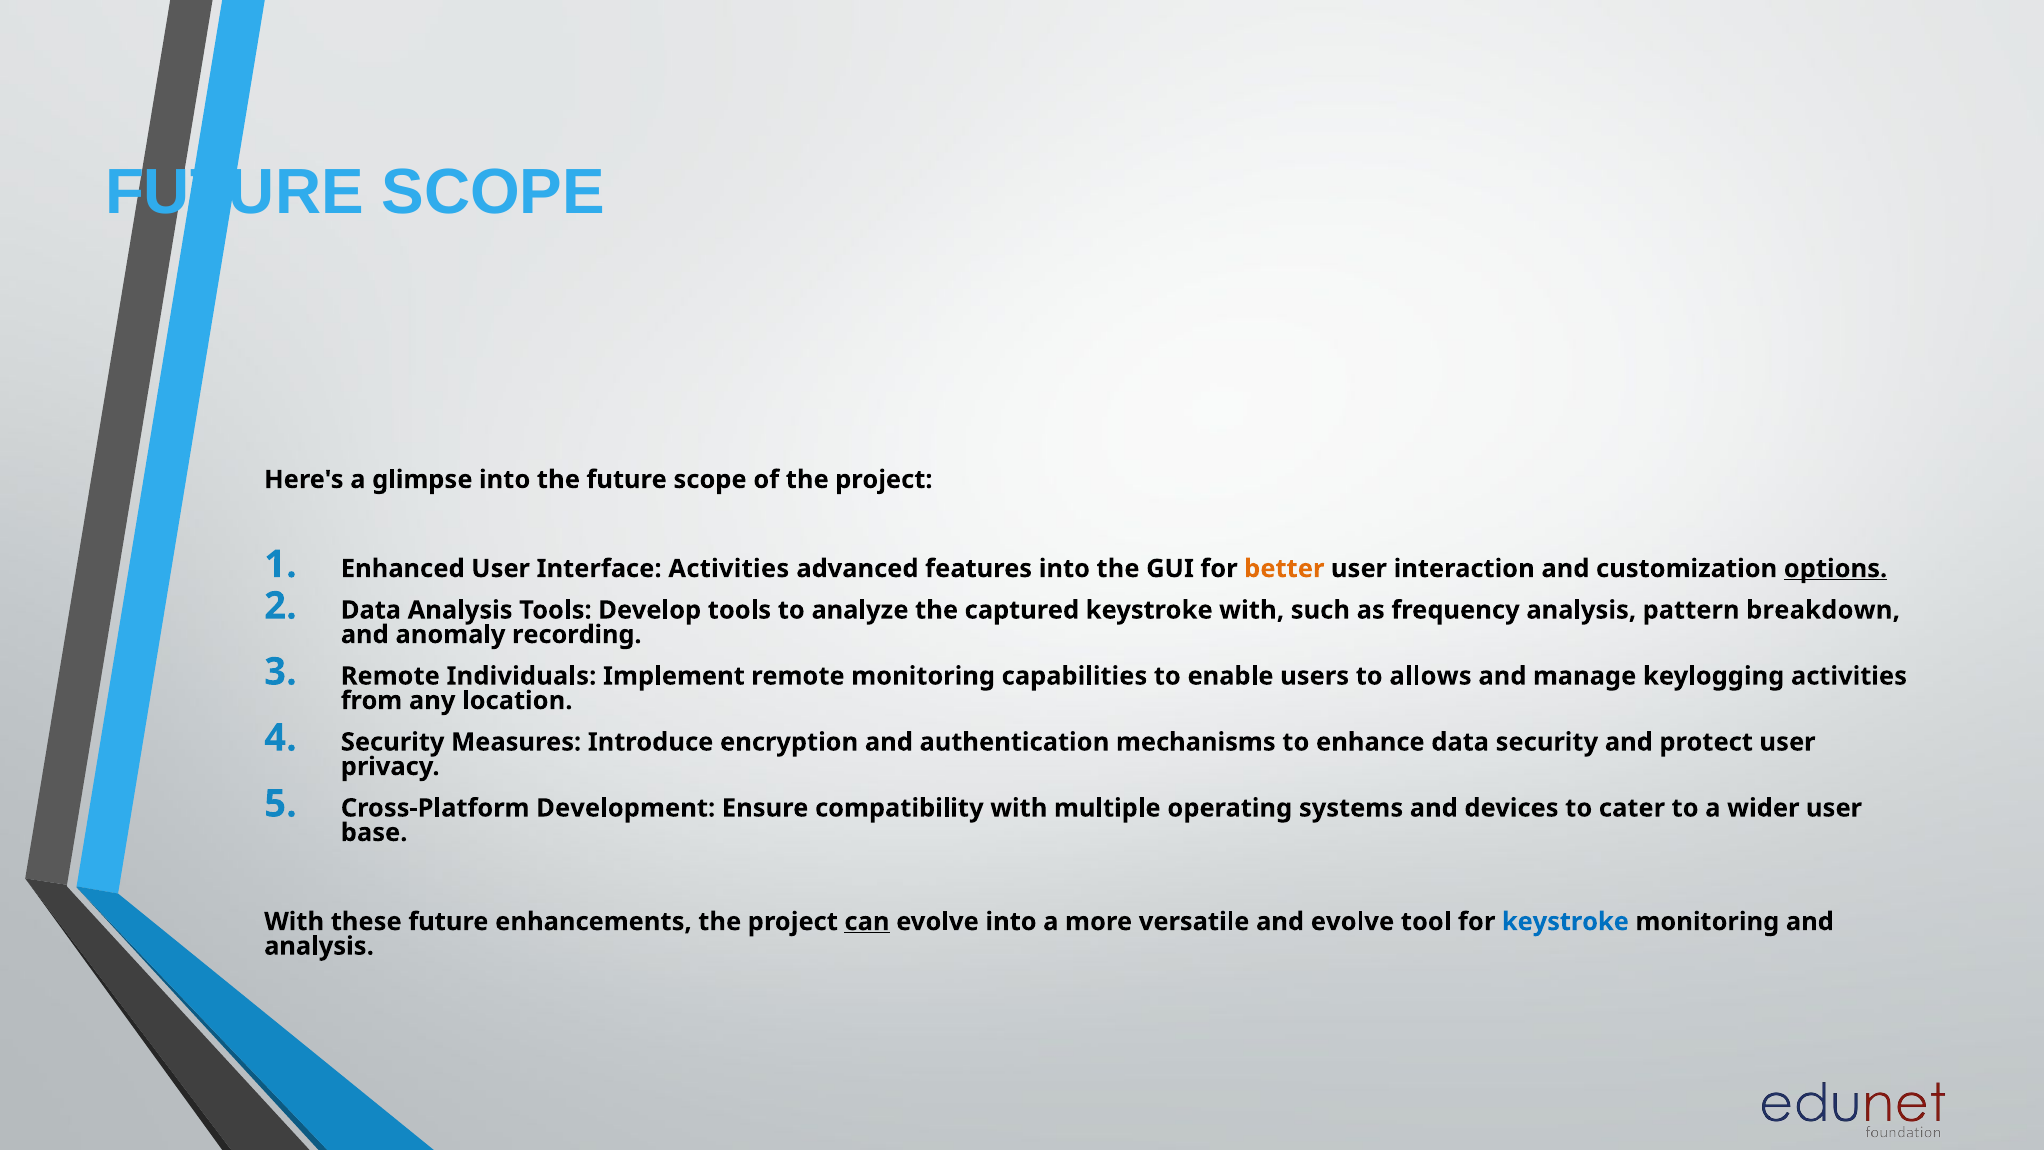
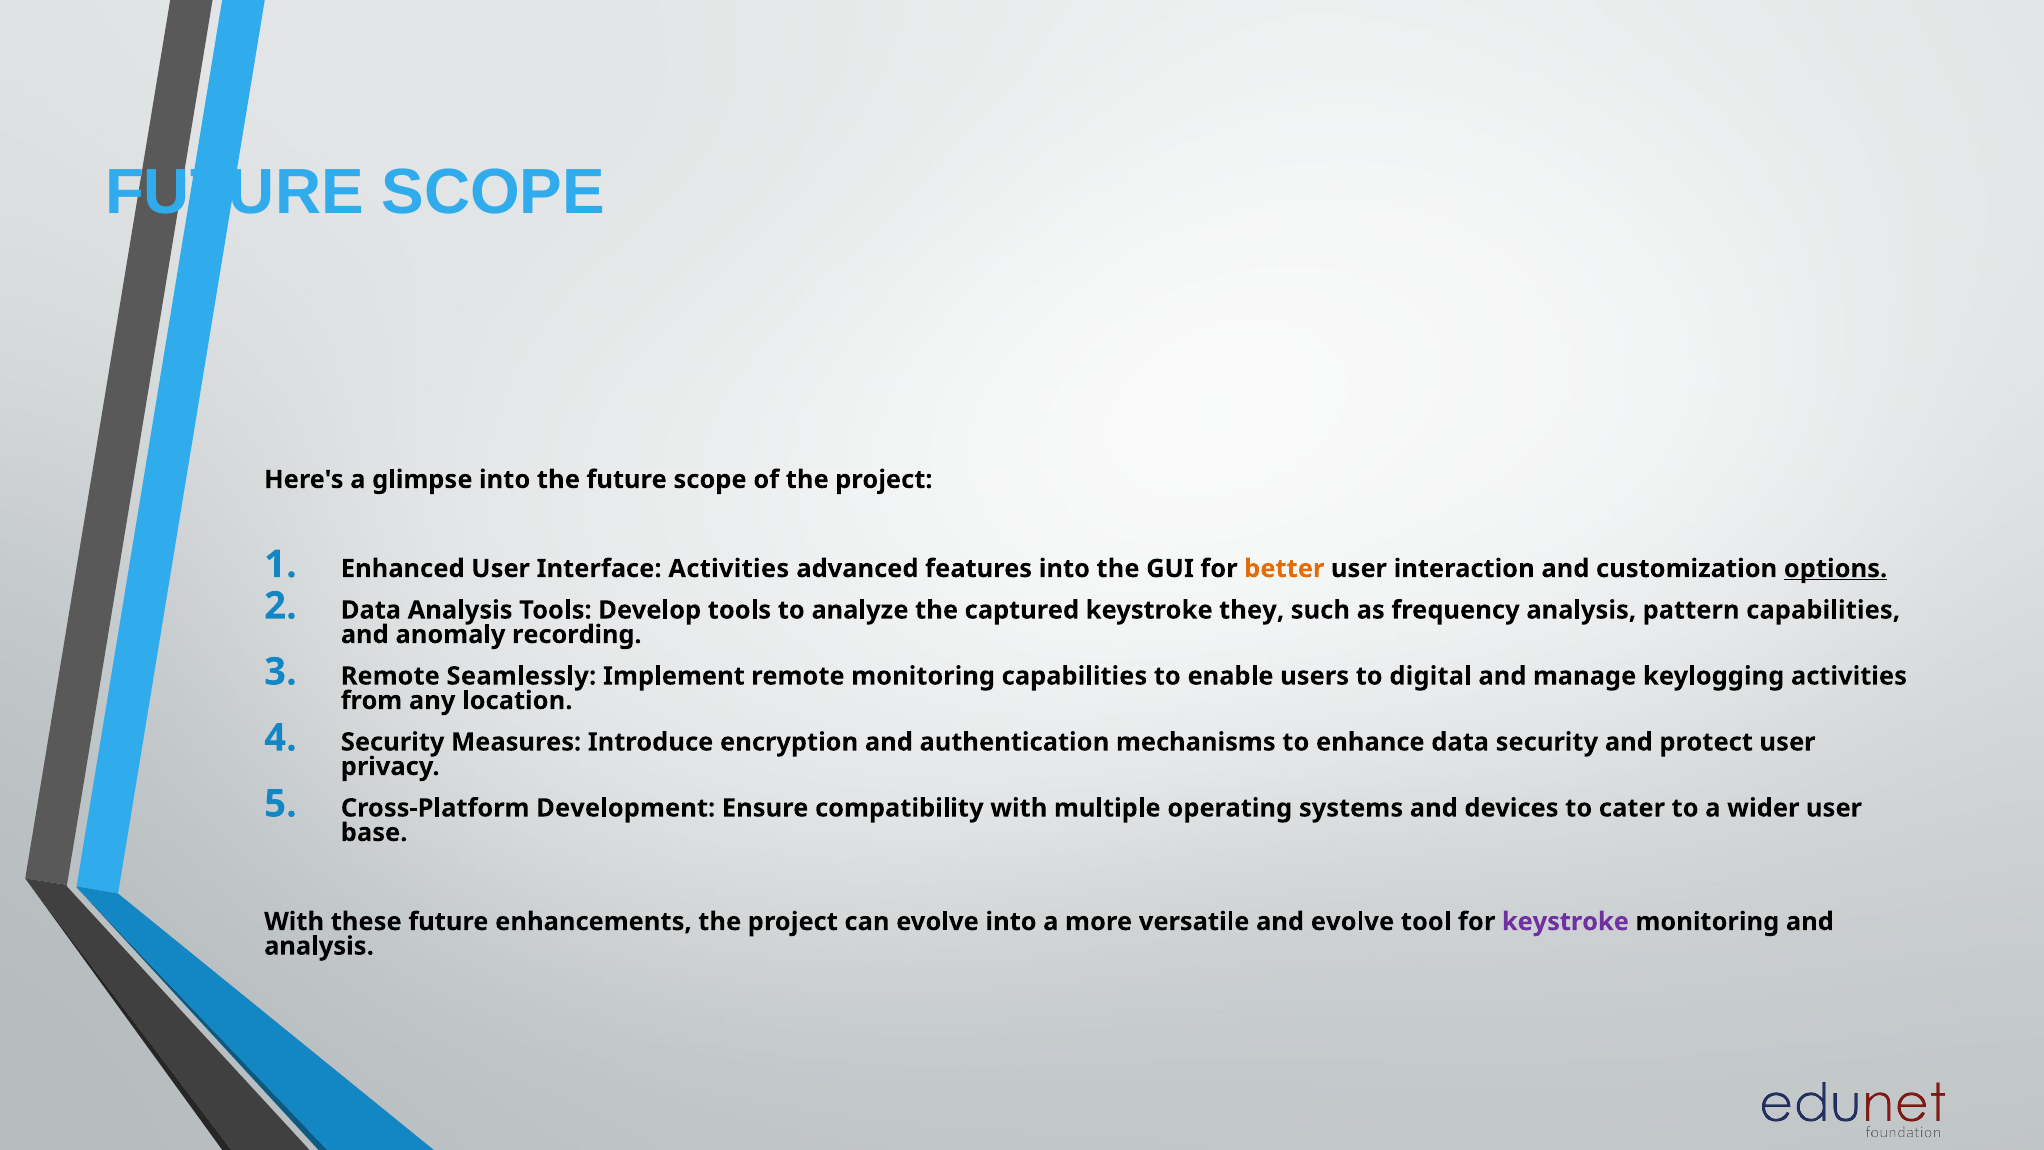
keystroke with: with -> they (1252, 610)
pattern breakdown: breakdown -> capabilities (1823, 610)
Individuals: Individuals -> Seamlessly (521, 676)
allows: allows -> digital (1431, 676)
can underline: present -> none (867, 922)
keystroke colour: blue -> purple (1565, 922)
